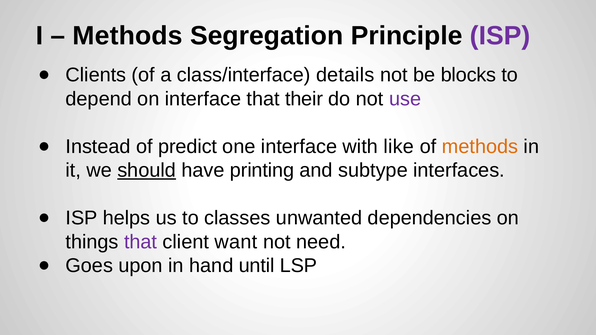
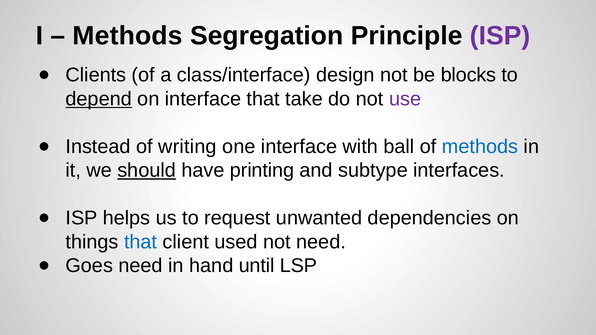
details: details -> design (345, 75)
depend underline: none -> present (99, 99)
their: their -> take (304, 99)
predict: predict -> writing (187, 147)
like: like -> ball (399, 147)
methods colour: orange -> blue (480, 147)
classes: classes -> request (237, 218)
that colour: purple -> blue (141, 242)
want: want -> used (236, 242)
Goes upon: upon -> need (141, 266)
